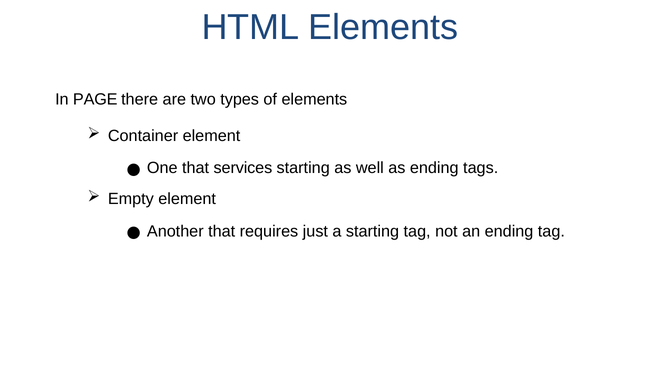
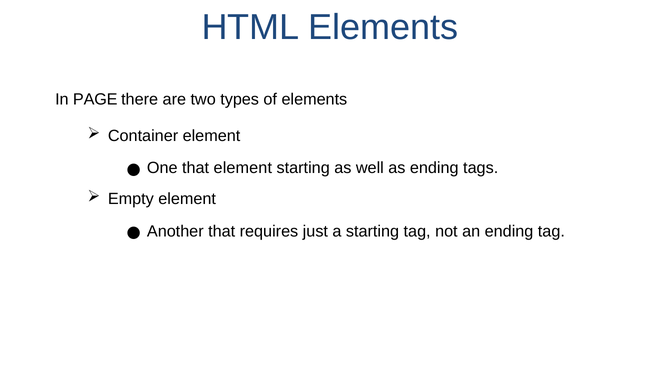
that services: services -> element (243, 168)
